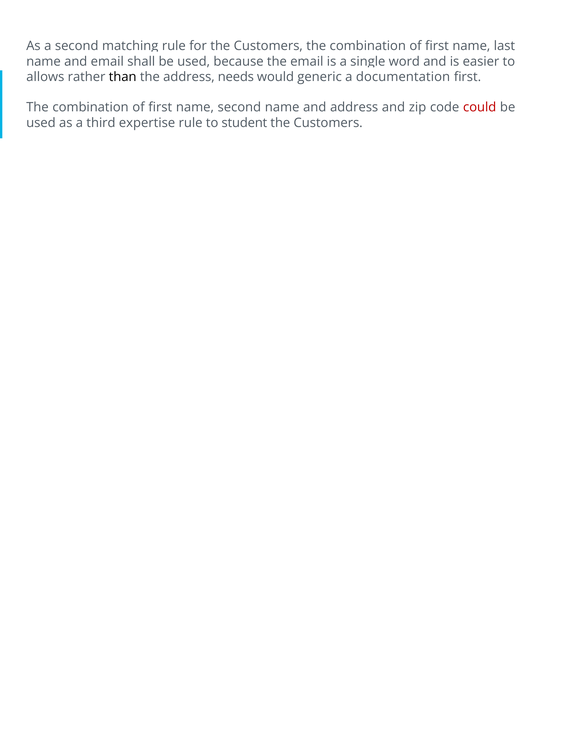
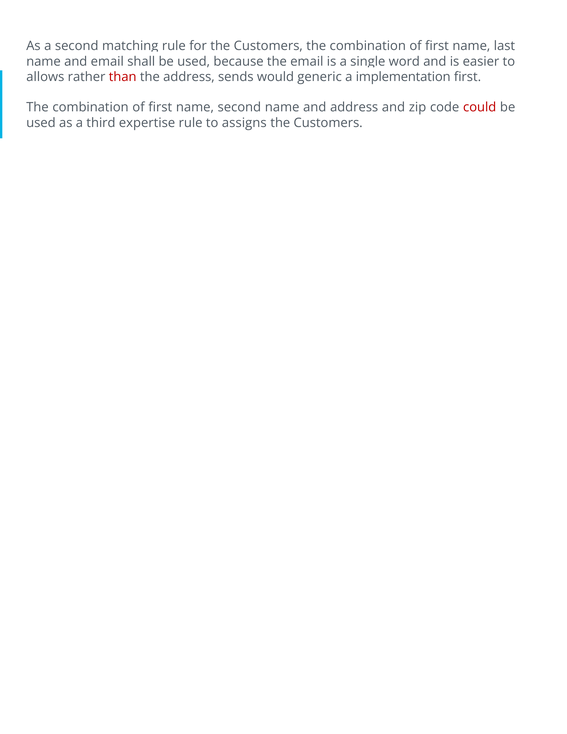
than colour: black -> red (123, 77)
needs: needs -> sends (236, 77)
documentation: documentation -> implementation (403, 77)
student: student -> assigns (244, 123)
